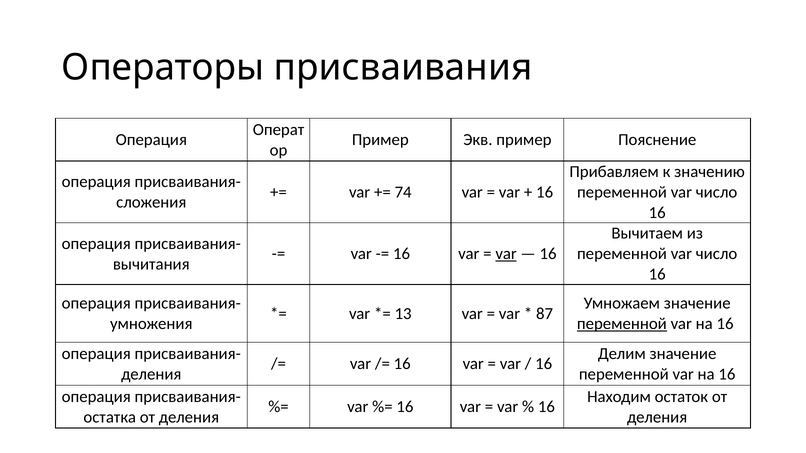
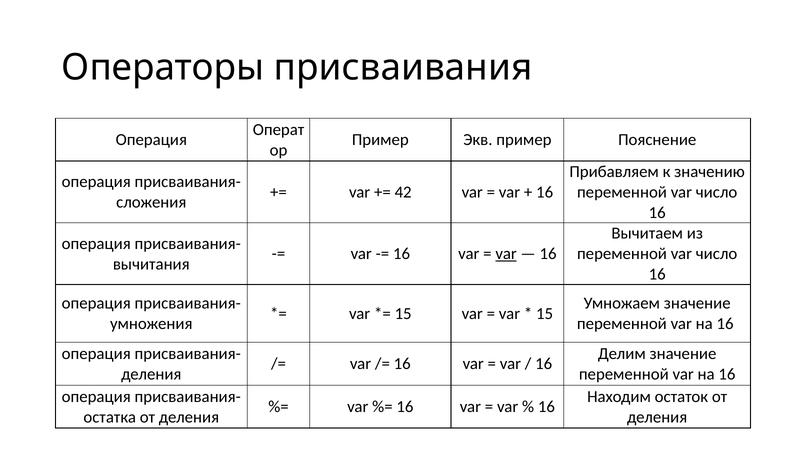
74: 74 -> 42 (403, 192)
13: 13 -> 15 (403, 314)
87: 87 -> 15 (545, 314)
переменной underline: present -> none (622, 324)
